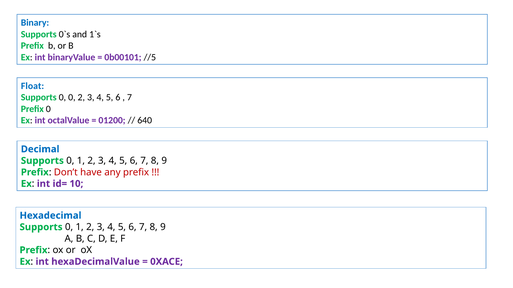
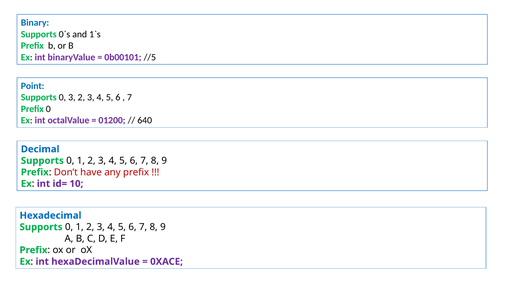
Float: Float -> Point (33, 86)
0 0: 0 -> 3 (72, 98)
